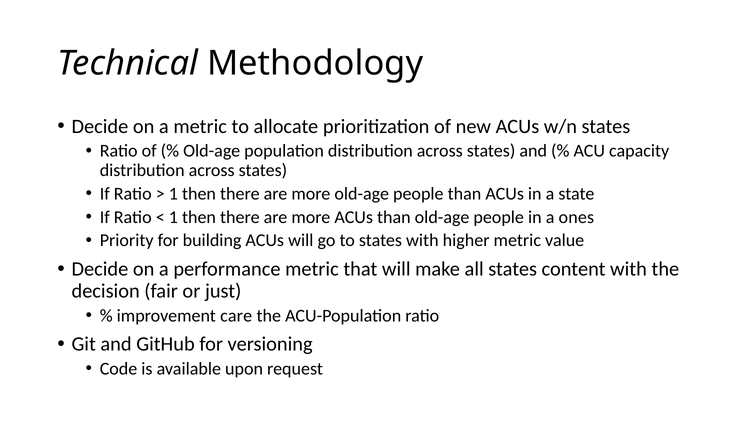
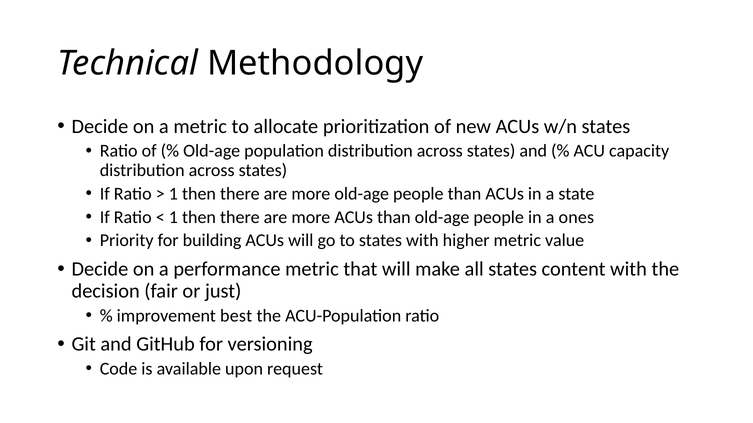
care: care -> best (236, 316)
